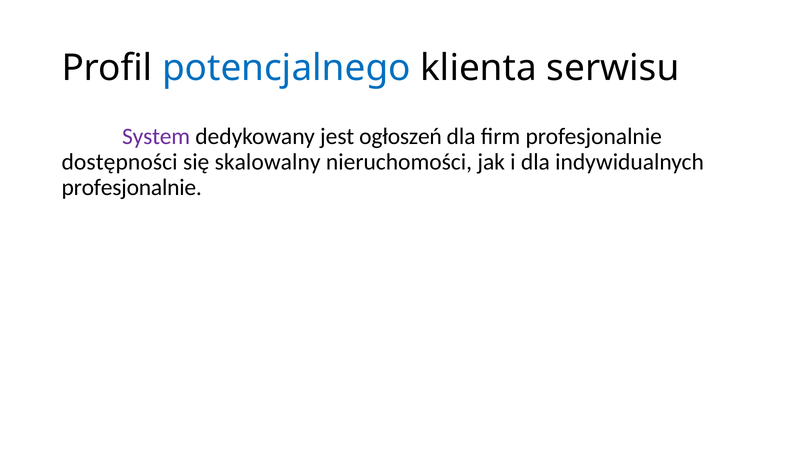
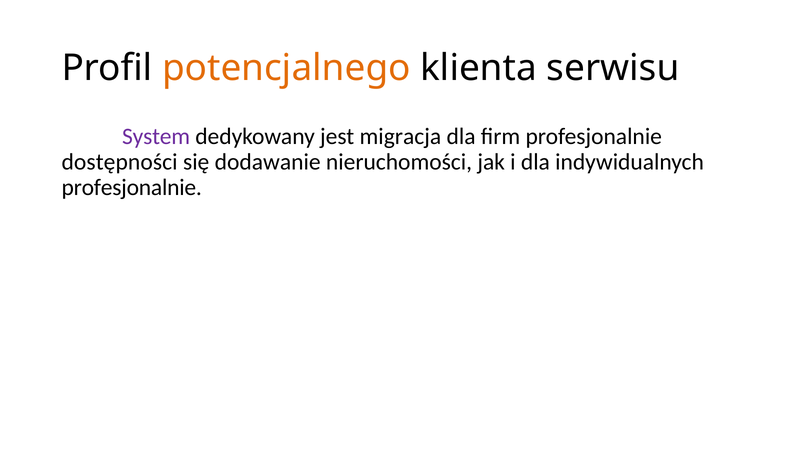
potencjalnego colour: blue -> orange (286, 68)
ogłoszeń: ogłoszeń -> migracja (400, 136)
skalowalny: skalowalny -> dodawanie (268, 162)
